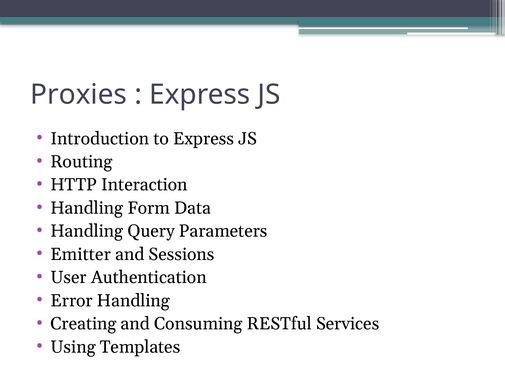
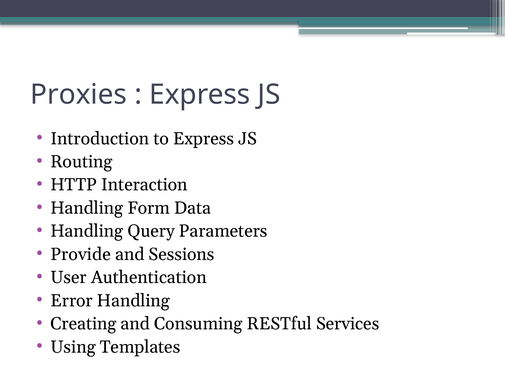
Emitter: Emitter -> Provide (81, 254)
